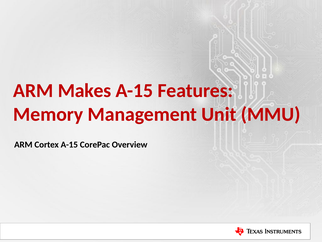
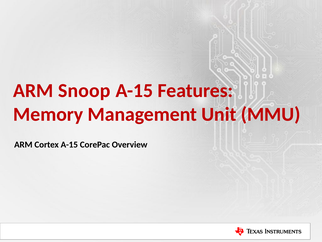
Makes: Makes -> Snoop (84, 90)
